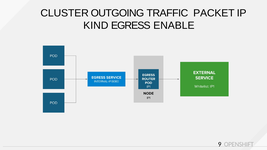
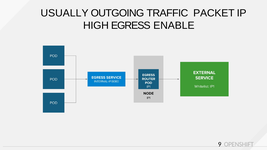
CLUSTER: CLUSTER -> USUALLY (65, 13)
KIND: KIND -> HIGH (96, 26)
